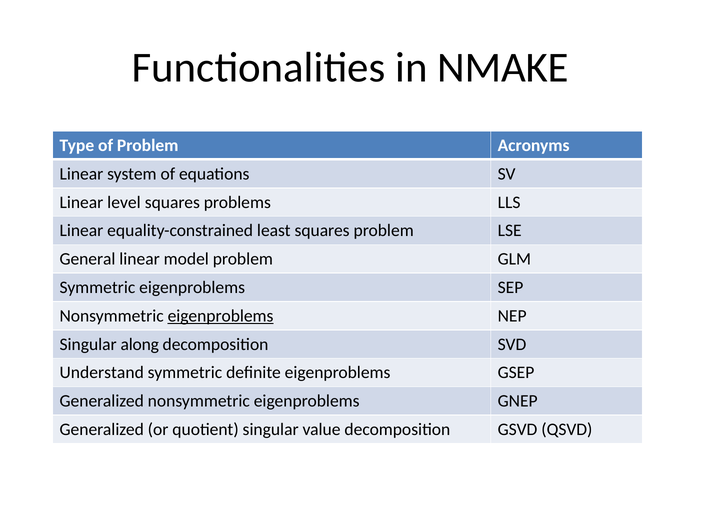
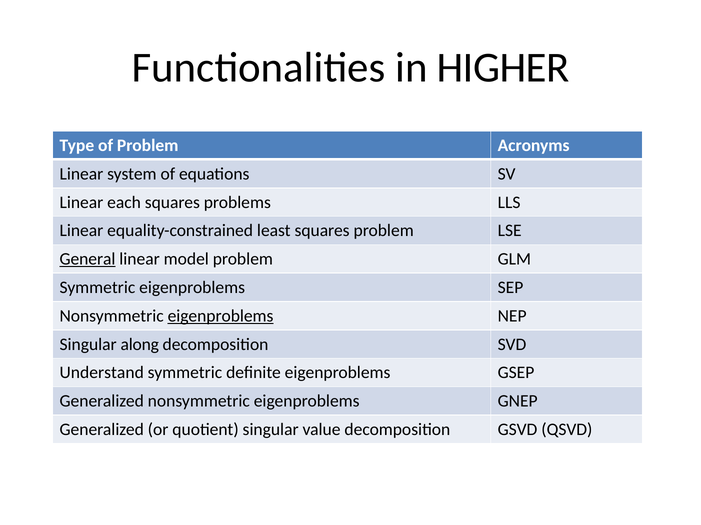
NMAKE: NMAKE -> HIGHER (503, 68)
level: level -> each (124, 203)
General underline: none -> present (87, 259)
